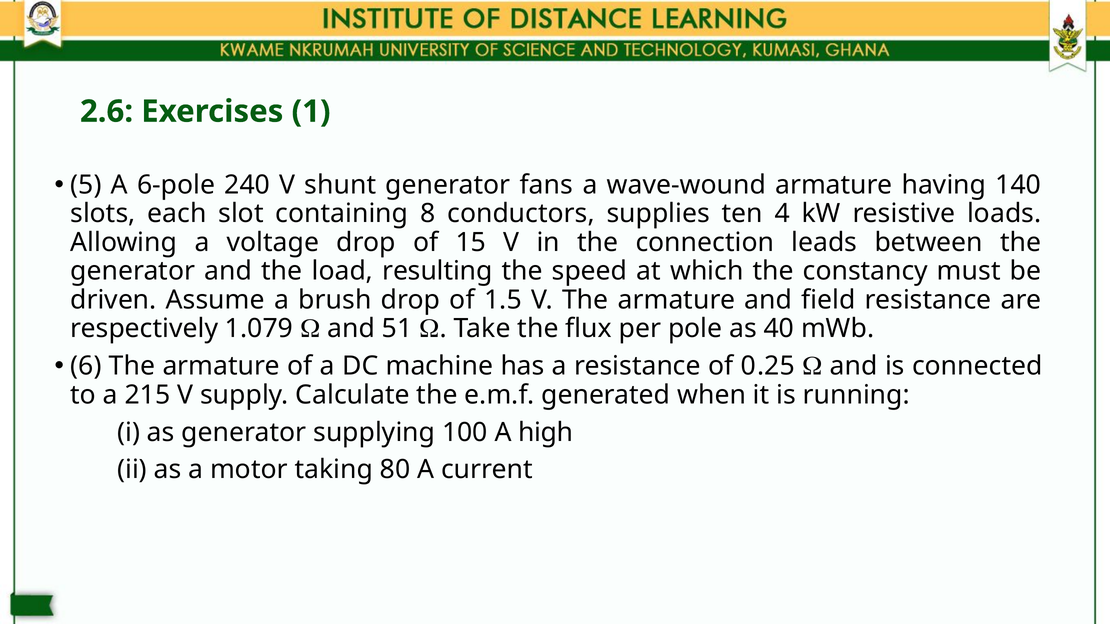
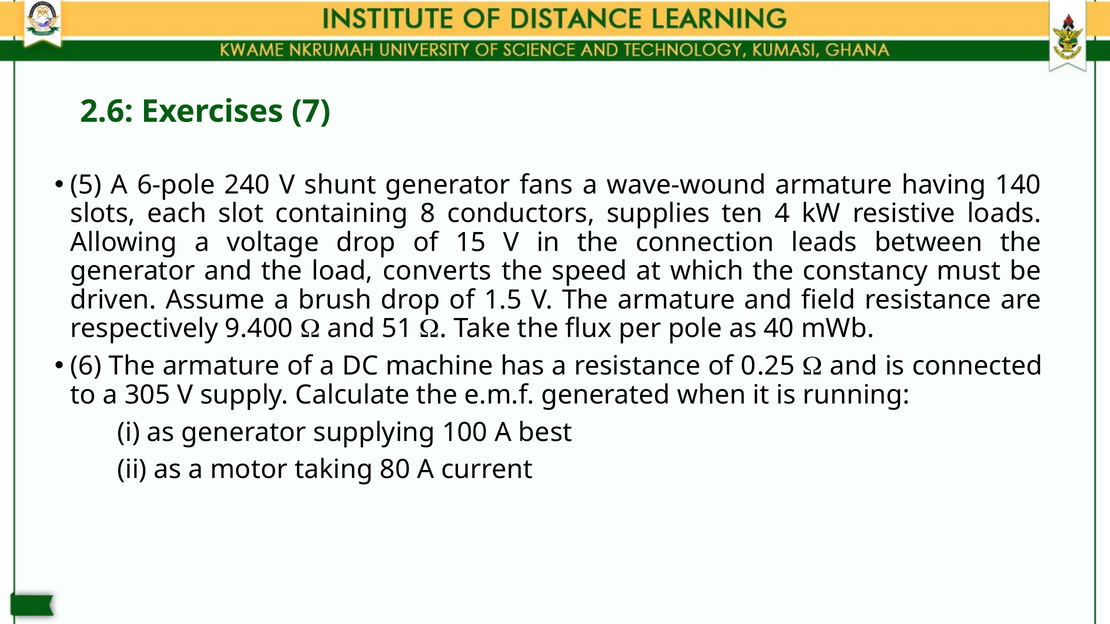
1: 1 -> 7 (311, 112)
resulting: resulting -> converts (437, 271)
1.079: 1.079 -> 9.400 (259, 329)
215: 215 -> 305 (148, 395)
high: high -> best (545, 433)
